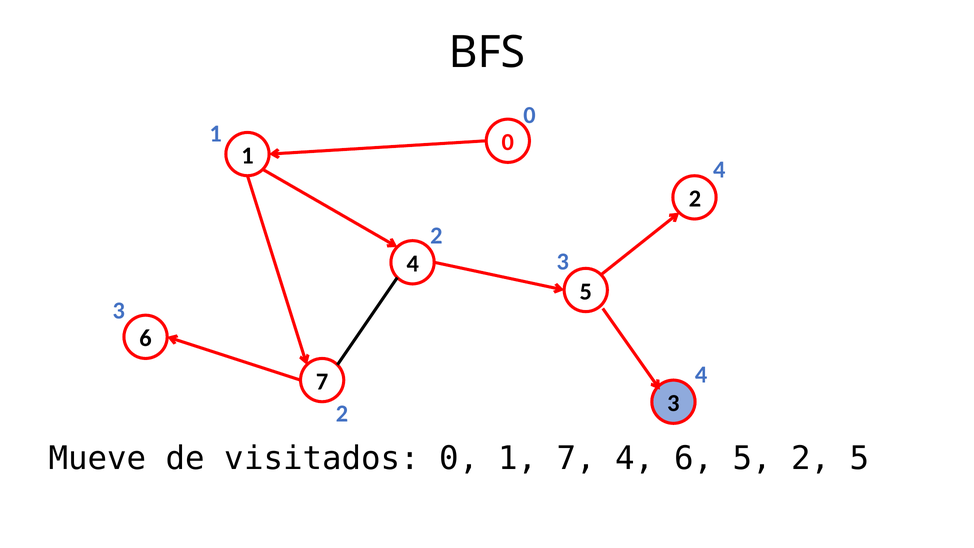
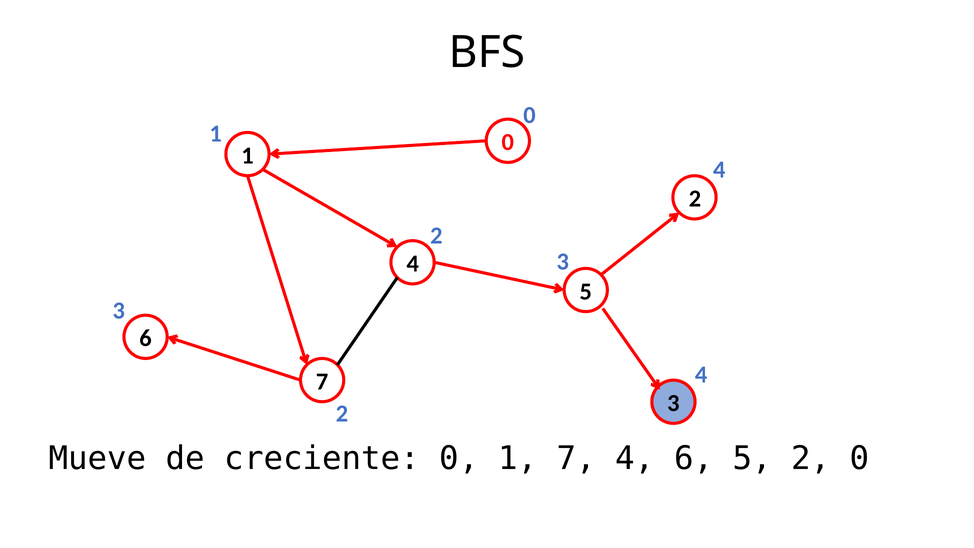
visitados: visitados -> creciente (322, 459)
2 5: 5 -> 0 (860, 459)
